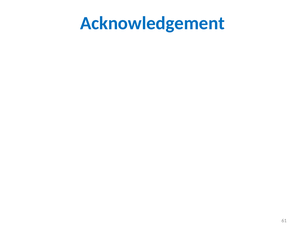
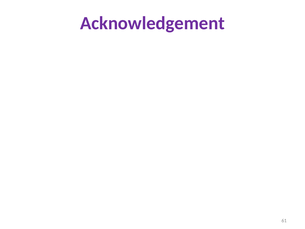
Acknowledgement colour: blue -> purple (152, 23)
